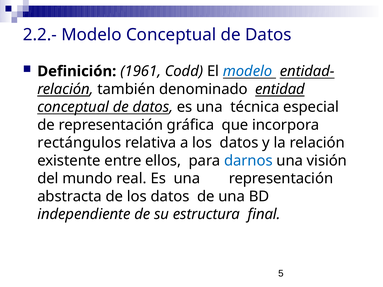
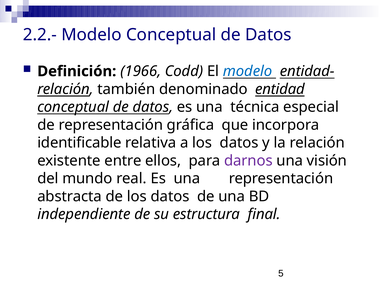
1961: 1961 -> 1966 (141, 71)
rectángulos: rectángulos -> identificable (79, 143)
darnos colour: blue -> purple (248, 161)
